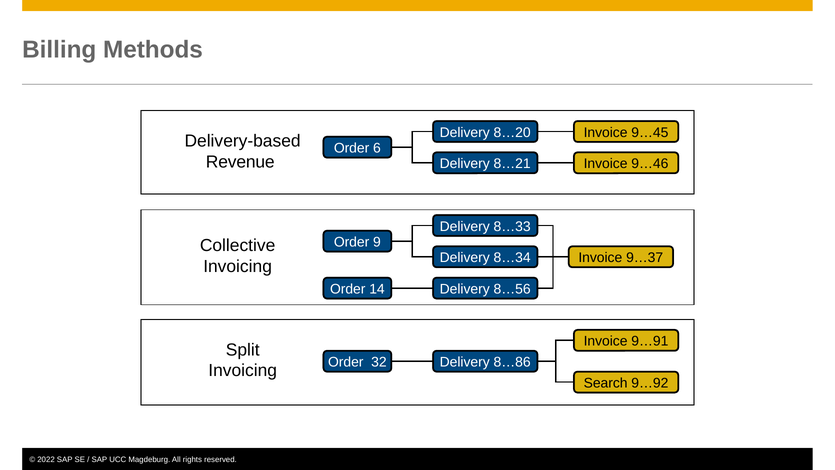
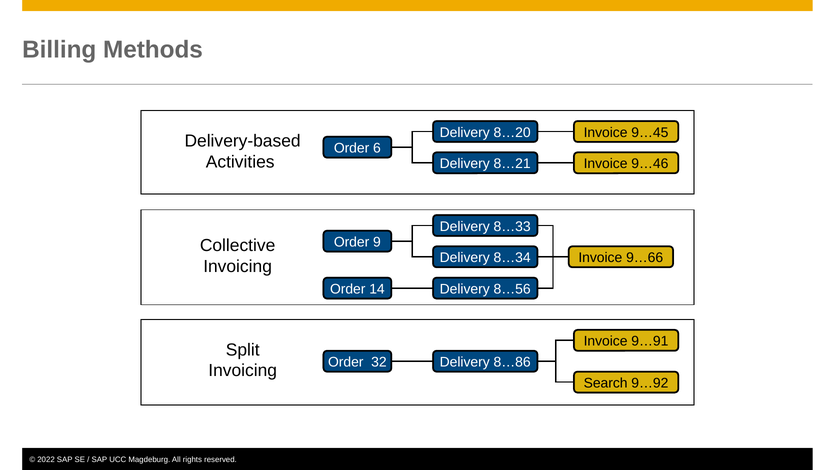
Revenue: Revenue -> Activities (240, 162)
9…37: 9…37 -> 9…66 (645, 258)
